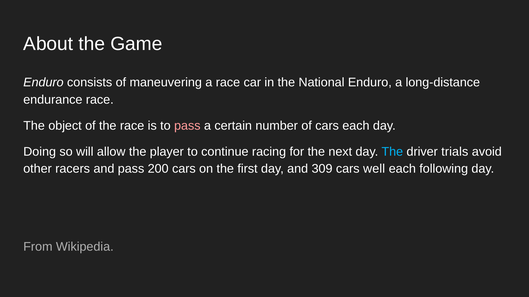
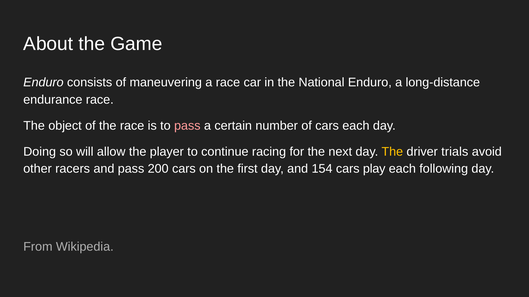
The colour: light blue -> yellow (392, 152)
309: 309 -> 154 (322, 169)
well: well -> play (374, 169)
